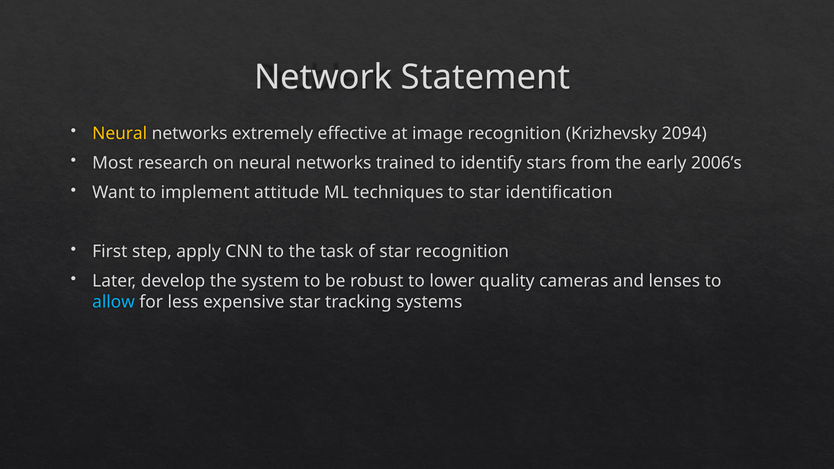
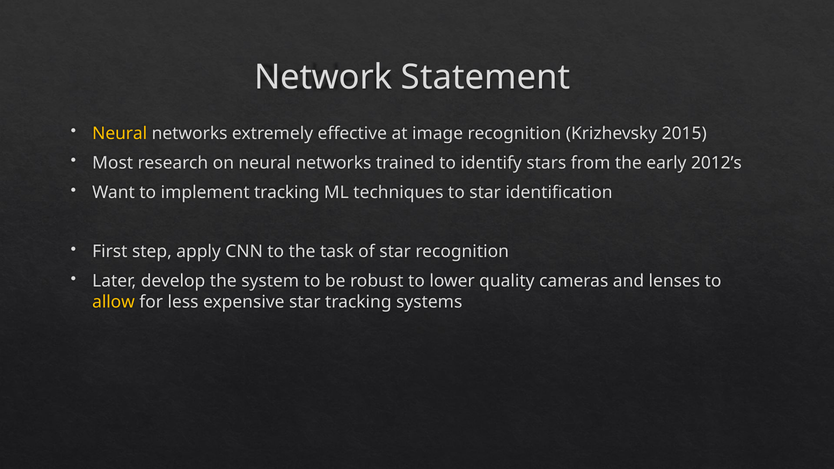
2094: 2094 -> 2015 (684, 133)
2006’s: 2006’s -> 2012’s (716, 163)
implement attitude: attitude -> tracking (287, 192)
allow colour: light blue -> yellow (114, 302)
